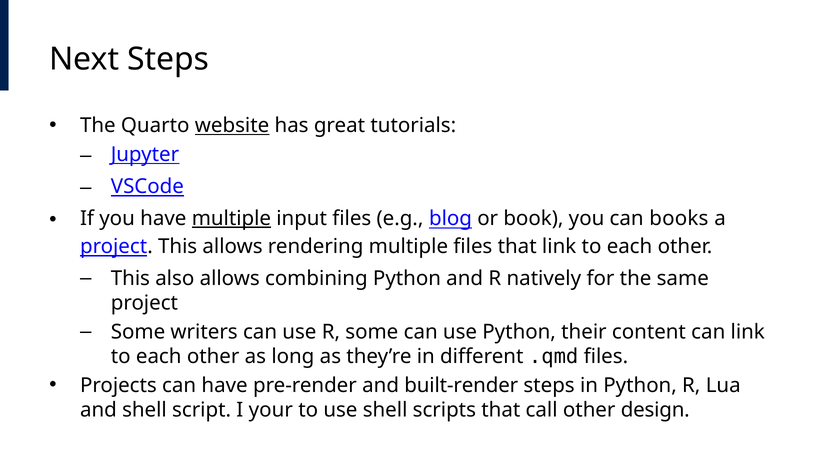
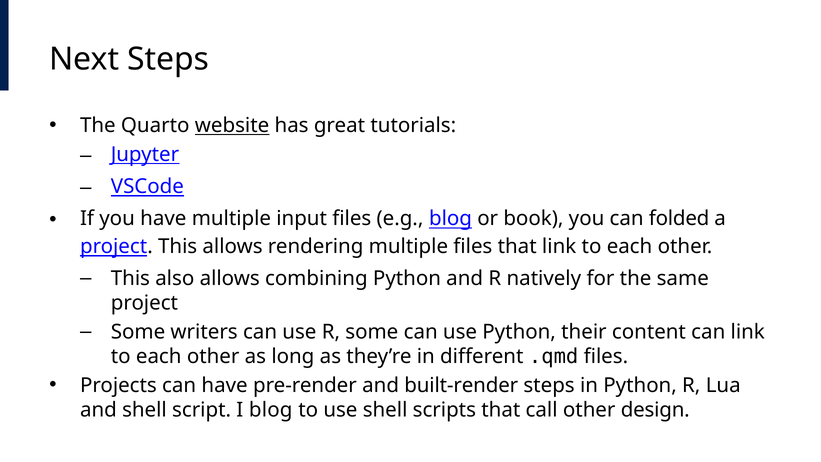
multiple underline: present -> none (231, 218)
books: books -> folded (679, 218)
I your: your -> blog (271, 410)
